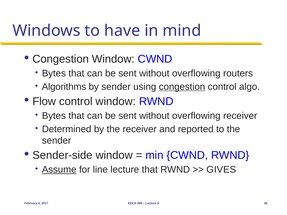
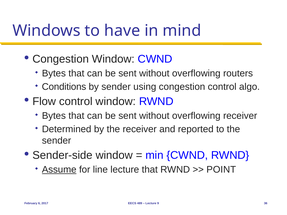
Algorithms: Algorithms -> Conditions (64, 87)
congestion underline: present -> none (182, 87)
GIVES: GIVES -> POINT (221, 170)
